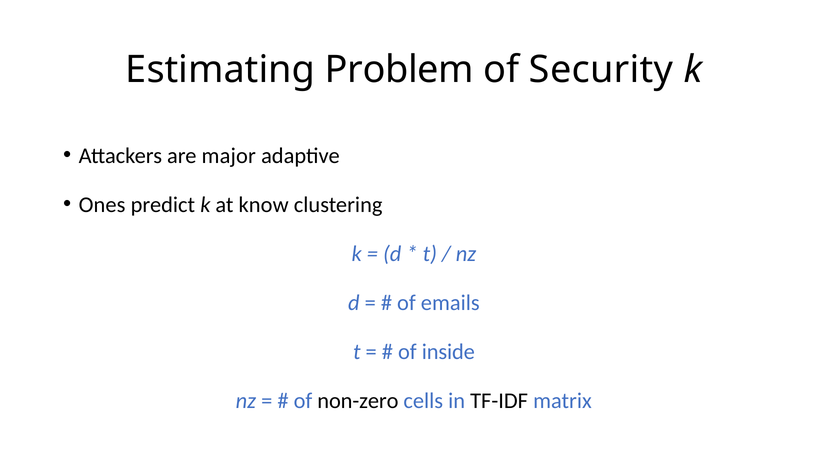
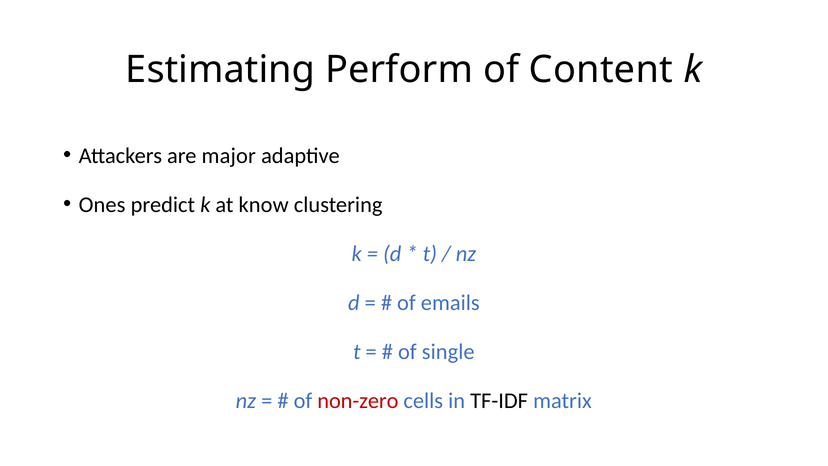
Problem: Problem -> Perform (399, 70)
Security: Security -> Content (601, 70)
inside: inside -> single (448, 351)
non-zero colour: black -> red (358, 400)
